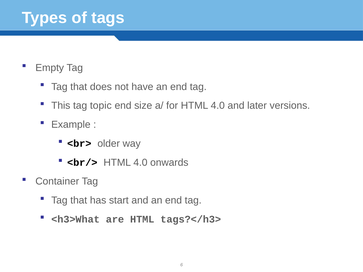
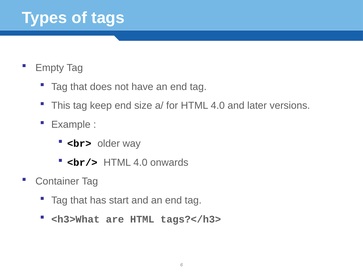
topic: topic -> keep (101, 106)
